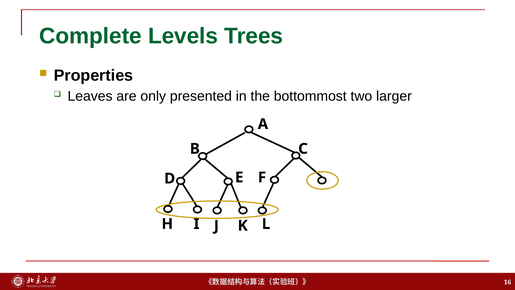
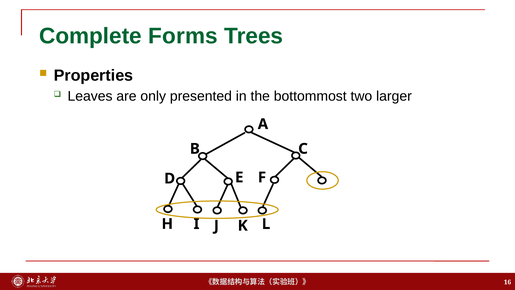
Levels: Levels -> Forms (183, 36)
